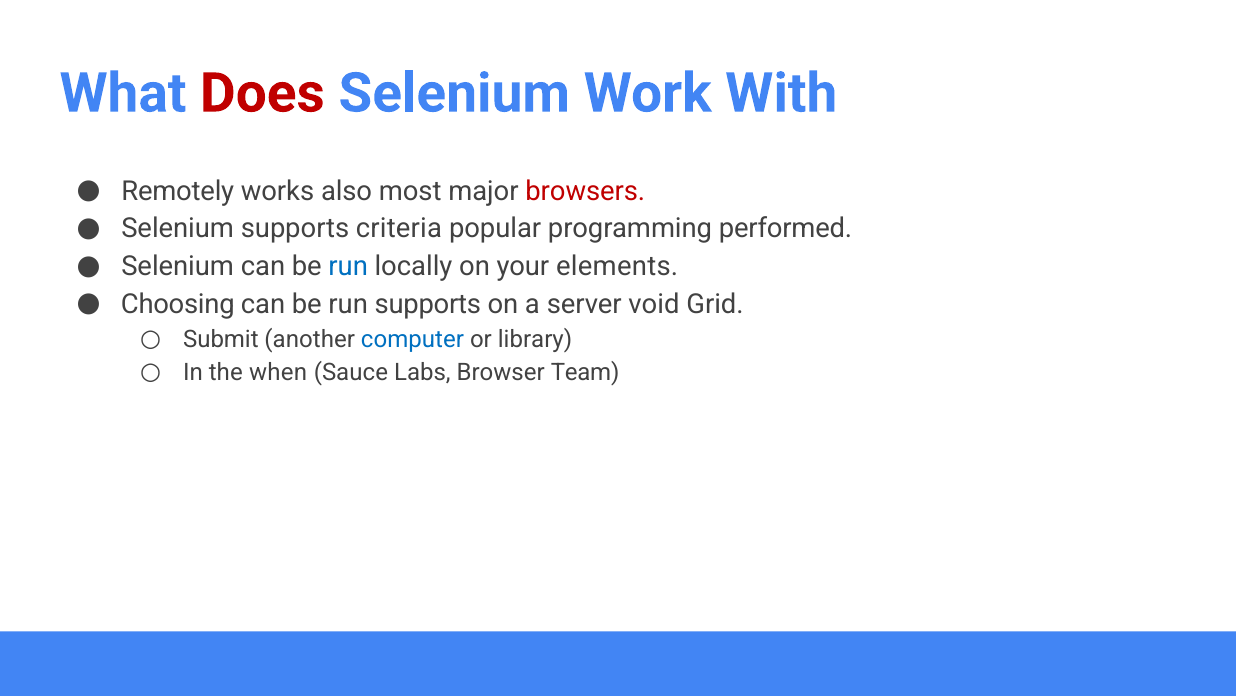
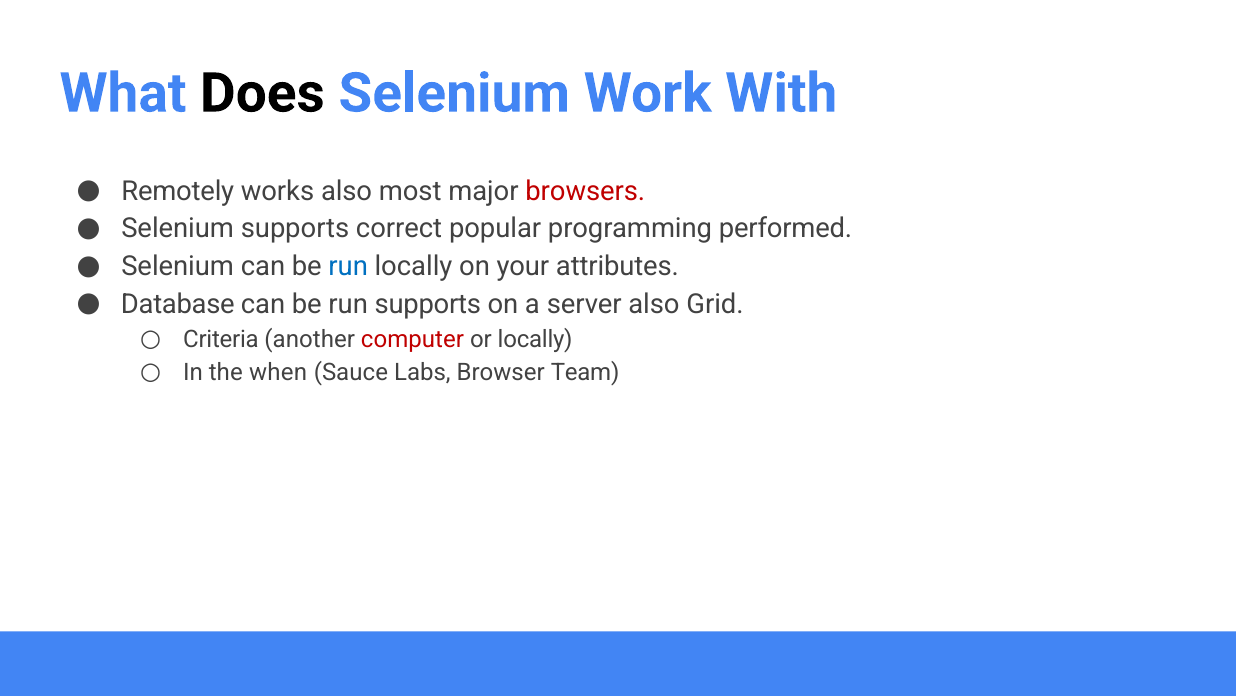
Does colour: red -> black (262, 93)
criteria: criteria -> correct (399, 229)
elements: elements -> attributes (617, 266)
Choosing: Choosing -> Database (178, 304)
server void: void -> also (654, 304)
Submit: Submit -> Criteria (221, 339)
computer colour: blue -> red (412, 339)
or library: library -> locally (535, 339)
